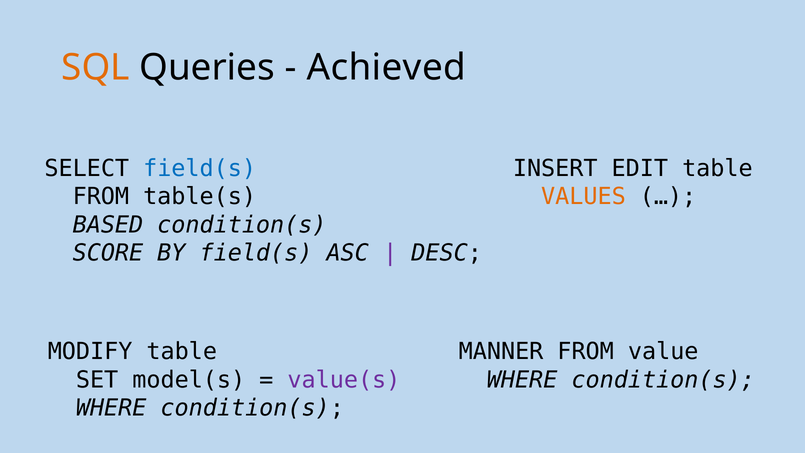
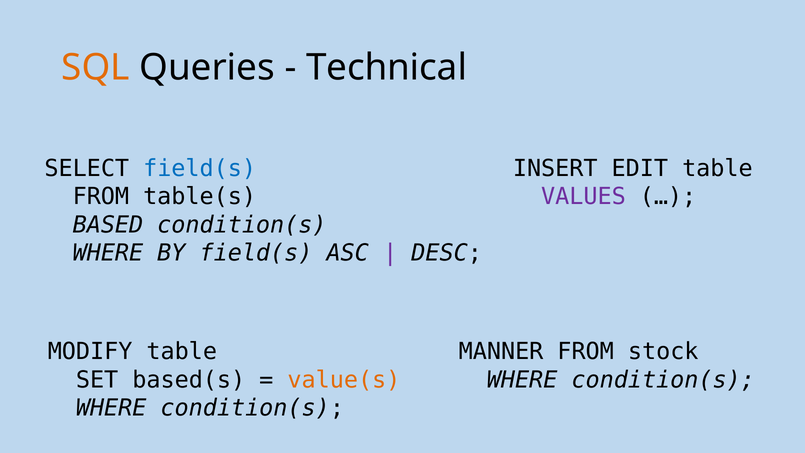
Achieved: Achieved -> Technical (387, 68)
VALUES colour: orange -> purple (583, 196)
SCORE: SCORE -> WHERE (108, 253)
value: value -> stock (663, 352)
model(s: model(s -> based(s (189, 380)
value(s colour: purple -> orange (344, 380)
